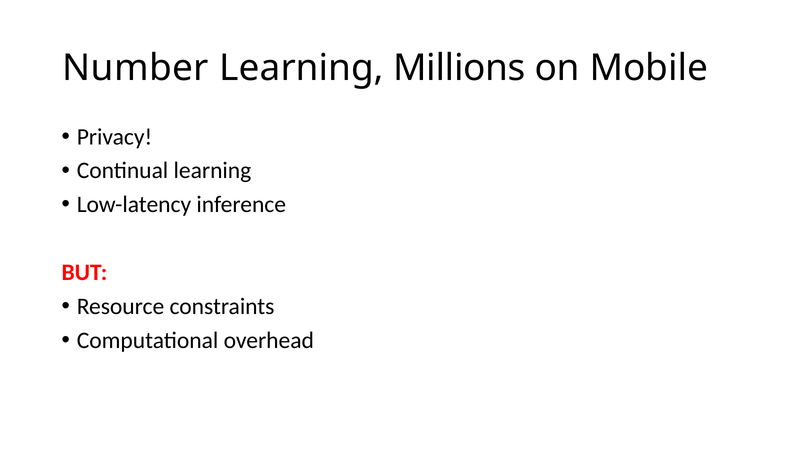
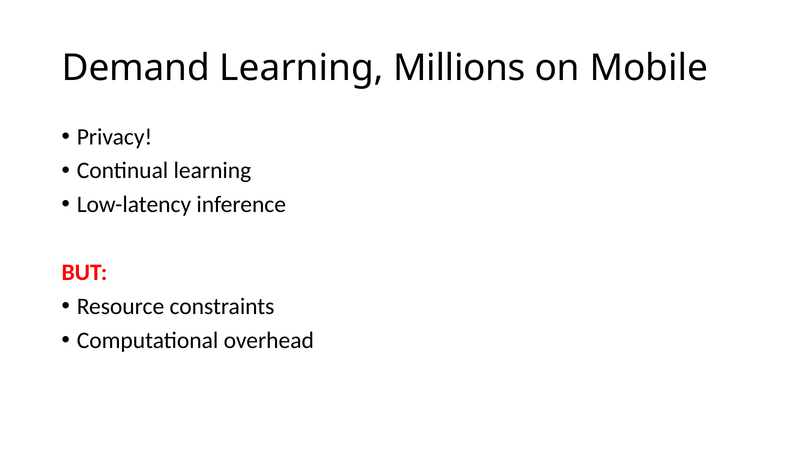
Number: Number -> Demand (136, 68)
